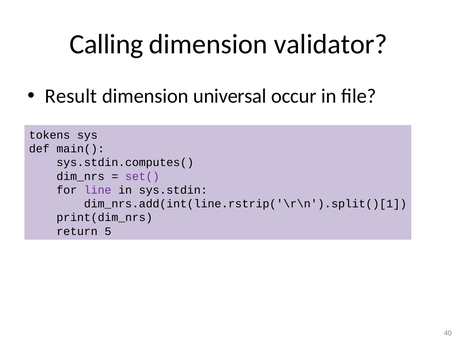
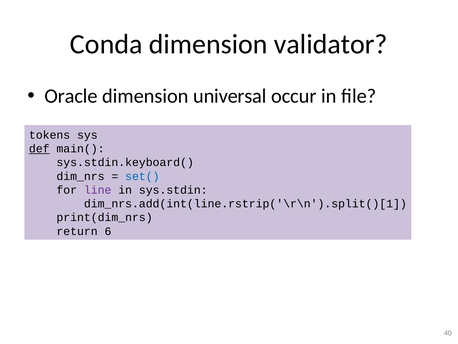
Calling: Calling -> Conda (106, 44)
Result: Result -> Oracle (71, 96)
def underline: none -> present (39, 149)
sys.stdin.computes(: sys.stdin.computes( -> sys.stdin.keyboard( (125, 162)
set( colour: purple -> blue (142, 176)
5: 5 -> 6 (108, 231)
